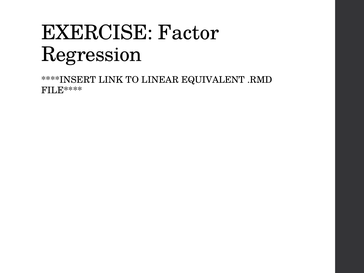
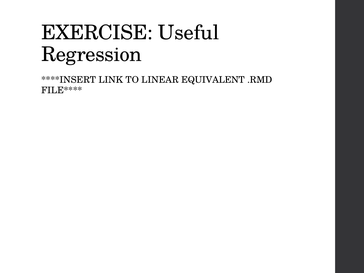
Factor: Factor -> Useful (189, 33)
